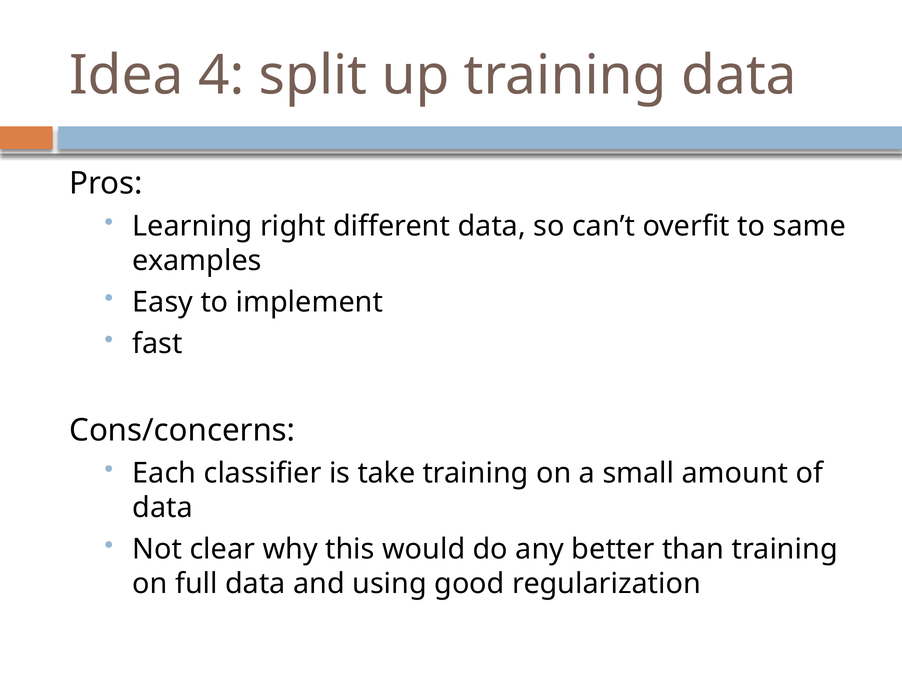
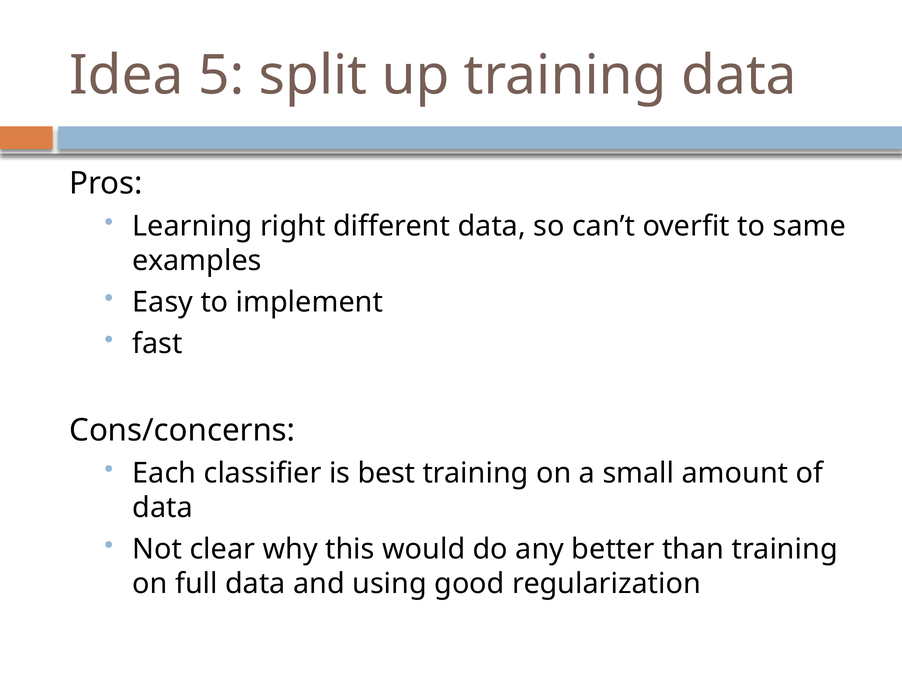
4: 4 -> 5 (221, 75)
take: take -> best (387, 473)
